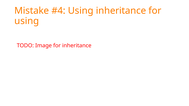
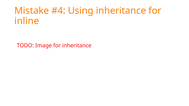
using: using -> inline (27, 21)
